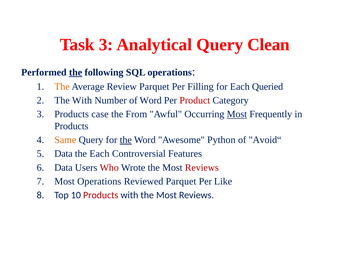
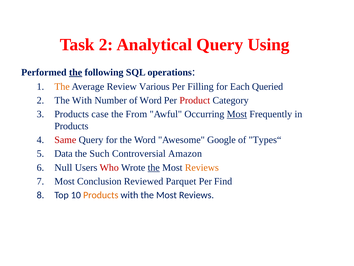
Task 3: 3 -> 2 (106, 45)
Clean: Clean -> Using (269, 45)
Review Parquet: Parquet -> Various (154, 86)
Same colour: orange -> red (65, 140)
the underline: present -> none (126, 140)
Python: Python -> Google (221, 140)
Avoid“: Avoid“ -> Types“ (265, 140)
the Each: Each -> Such (99, 153)
Features: Features -> Amazon (185, 153)
Data: Data -> Null (63, 167)
the underline: none -> present (154, 167)
Reviews colour: red -> orange (202, 167)
Most Operations: Operations -> Conclusion (99, 181)
Like: Like -> Find (223, 181)
Products colour: red -> orange (101, 195)
